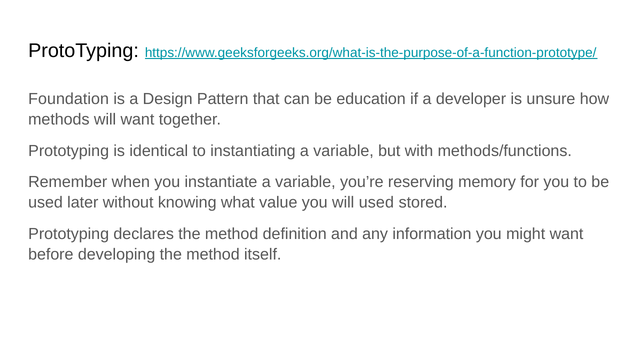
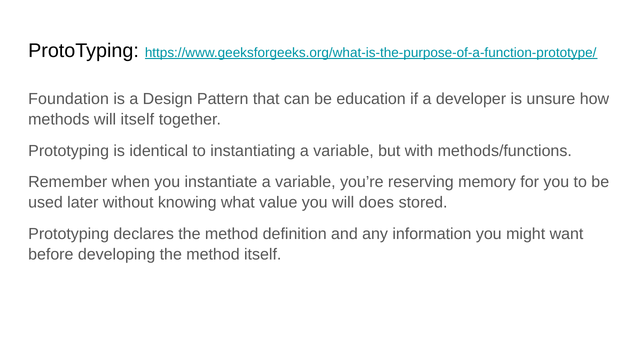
will want: want -> itself (137, 120)
will used: used -> does (376, 203)
